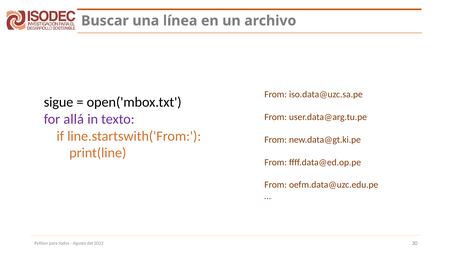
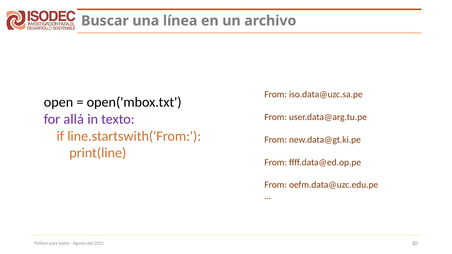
sigue: sigue -> open (59, 102)
